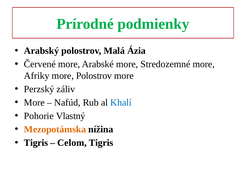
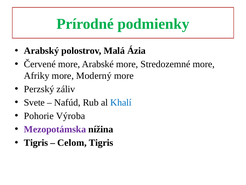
more Polostrov: Polostrov -> Moderný (94, 76)
More: More -> Svete (34, 102)
Vlastný: Vlastný -> Výroba (71, 116)
Mezopotámska colour: orange -> purple (55, 129)
